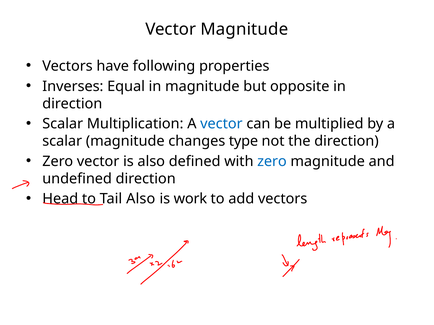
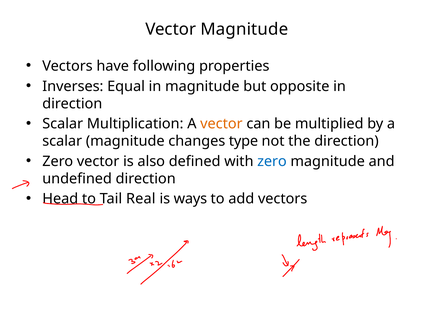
vector colour: blue -> orange (221, 124)
Tail Also: Also -> Real (141, 199)
work: work -> ways (190, 199)
